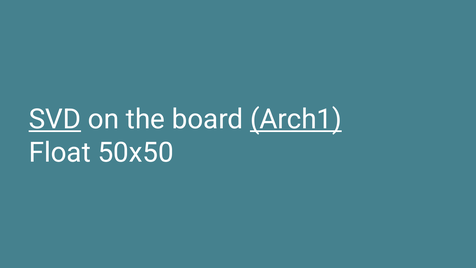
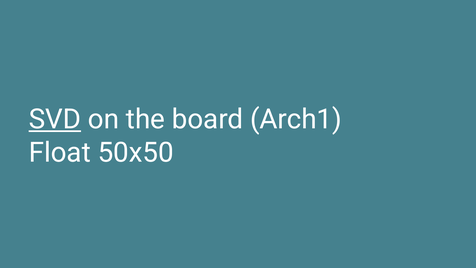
Arch1 underline: present -> none (296, 119)
